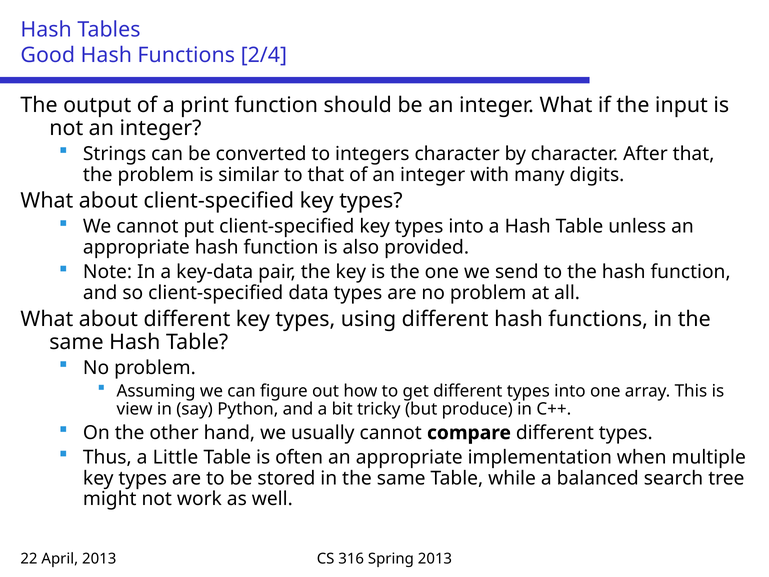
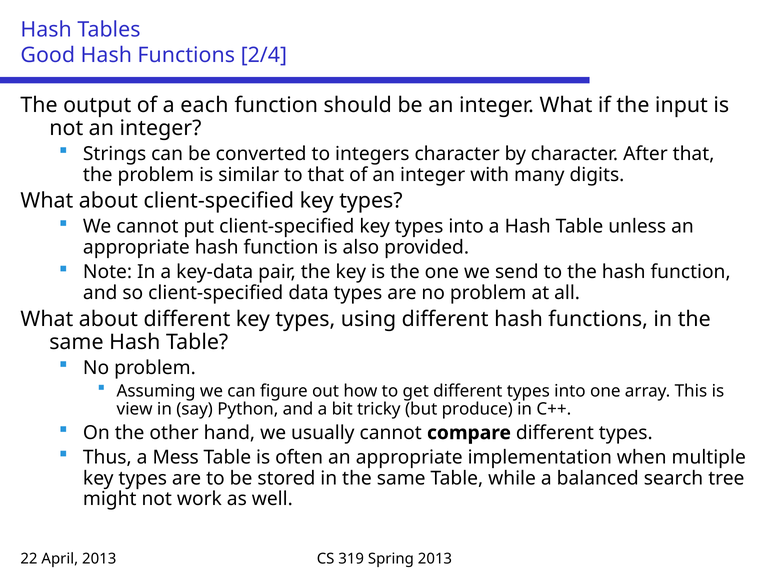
print: print -> each (204, 105)
Little: Little -> Mess (176, 457)
316: 316 -> 319 (351, 559)
